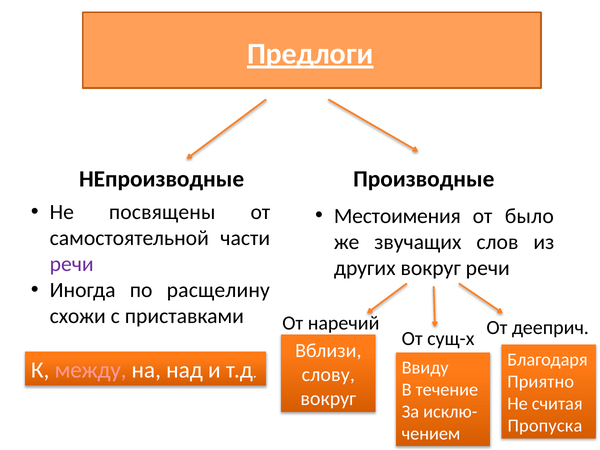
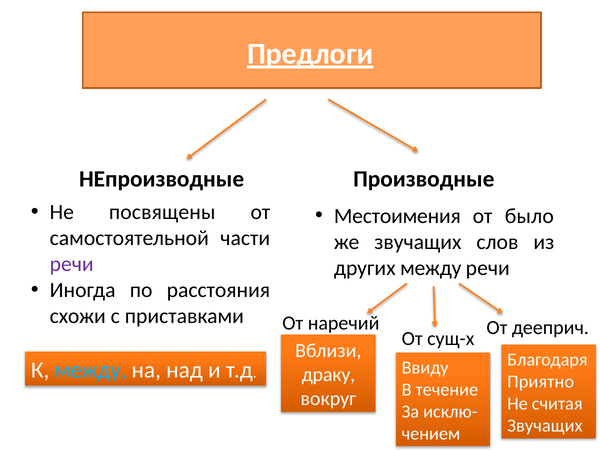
других вокруг: вокруг -> между (431, 268)
расщелину: расщелину -> расстояния (218, 290)
между colour: pink -> light blue (91, 370)
слову: слову -> драку (328, 375)
Пропуска: Пропуска -> Звучащих (545, 426)
